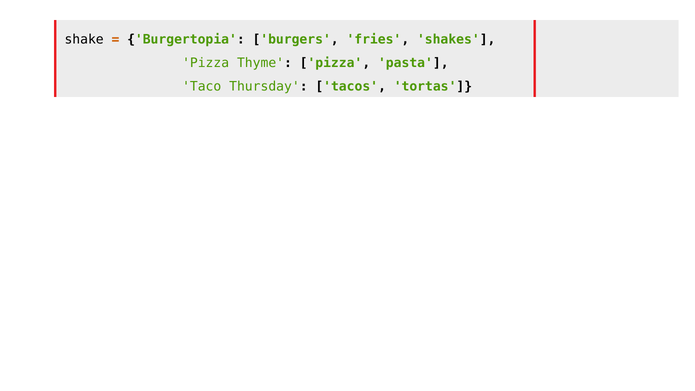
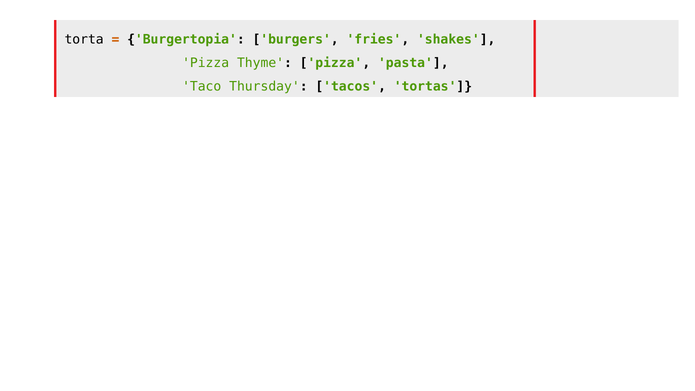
shake: shake -> torta (84, 40)
